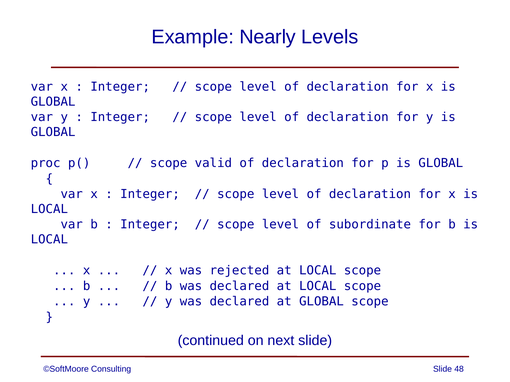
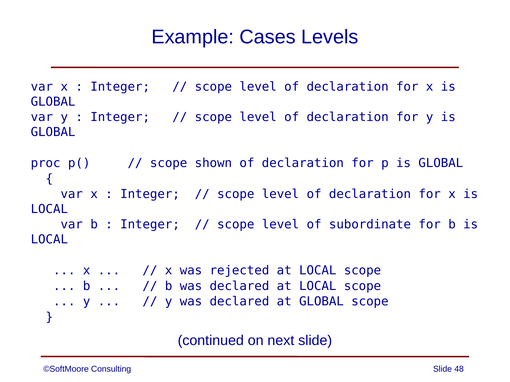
Nearly: Nearly -> Cases (268, 37)
valid: valid -> shown (213, 163)
